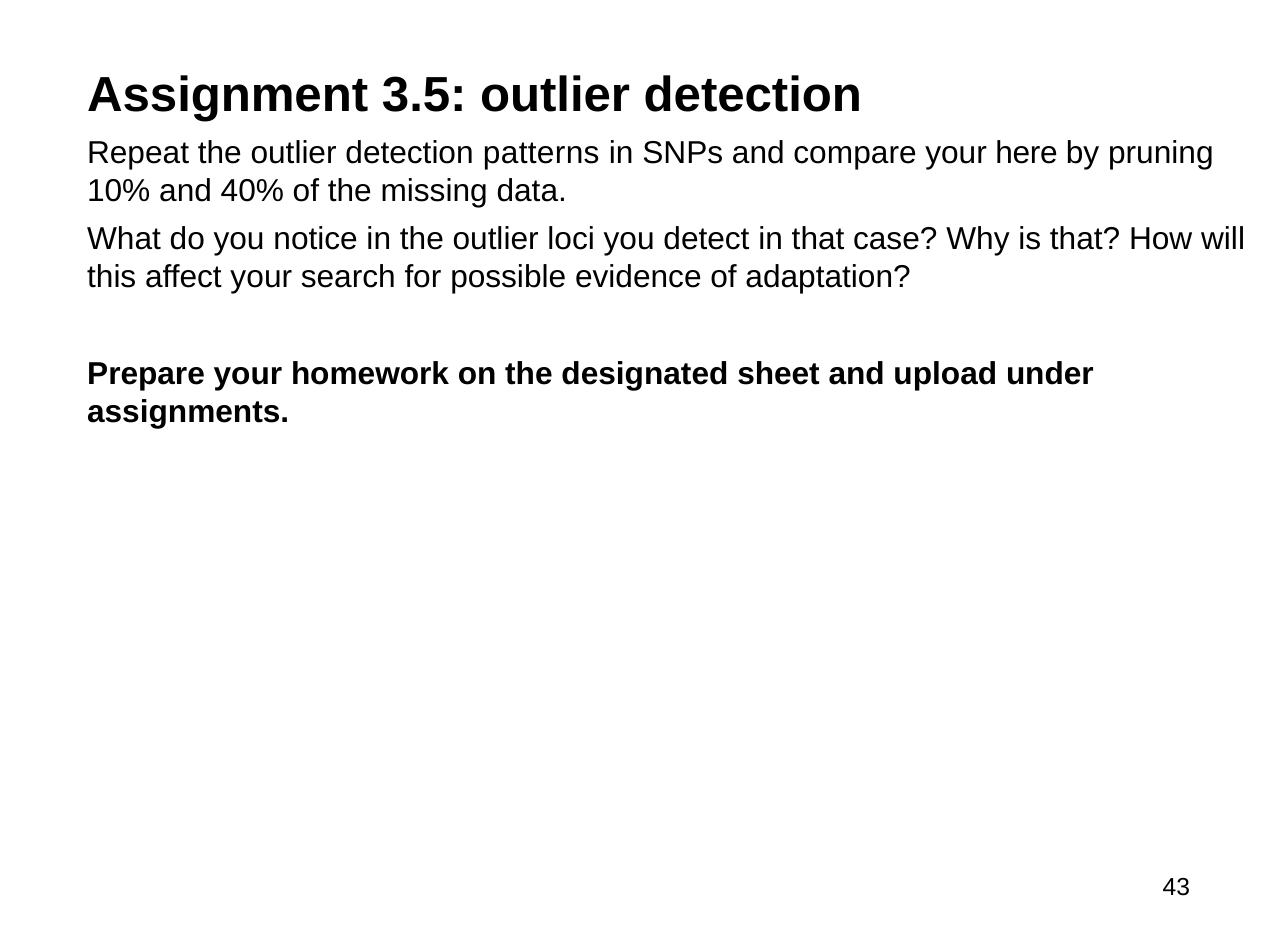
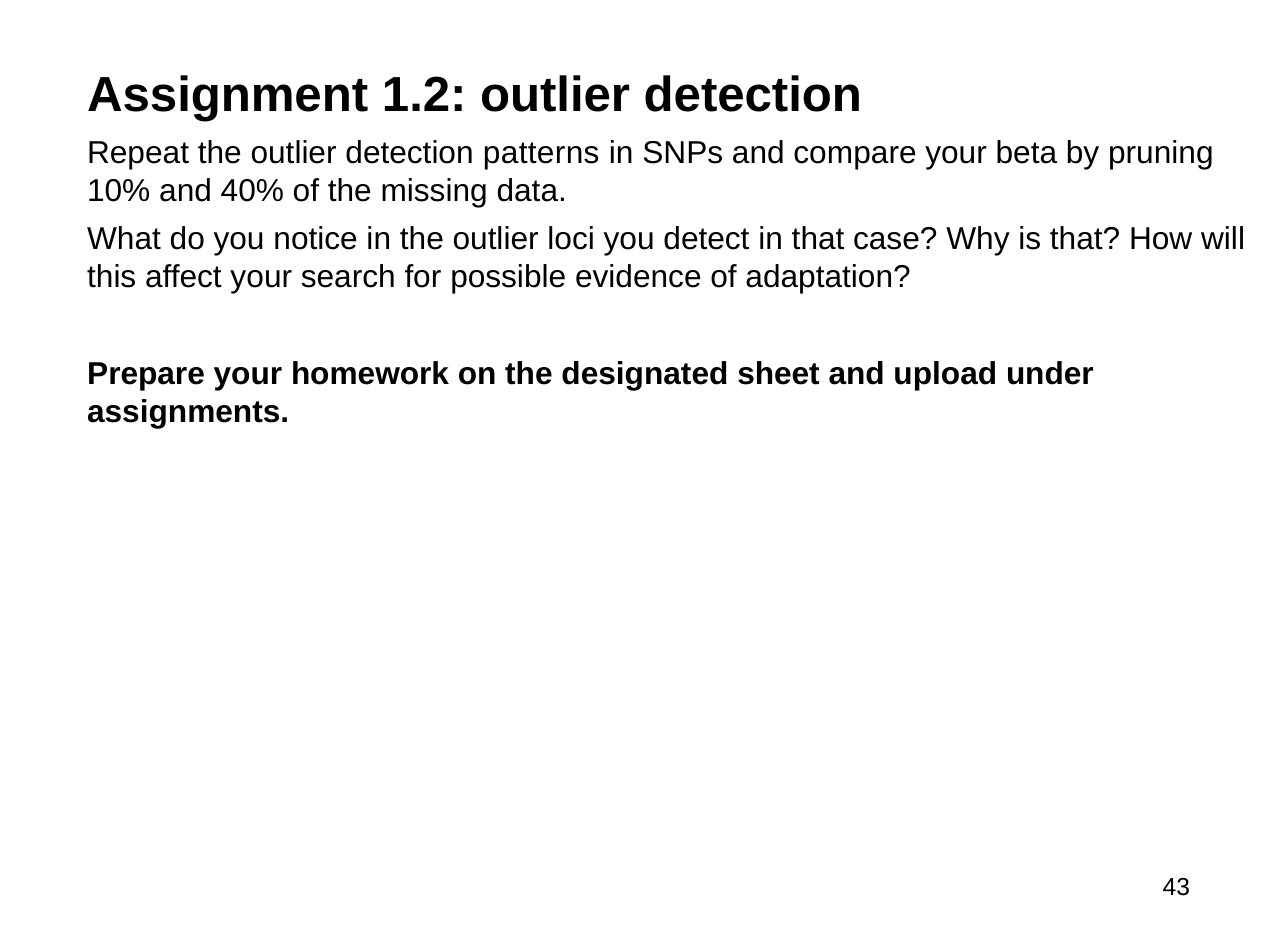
3.5: 3.5 -> 1.2 (424, 95)
here: here -> beta (1026, 153)
